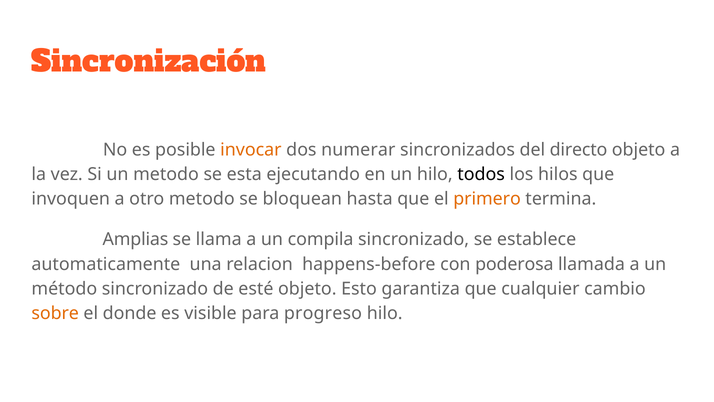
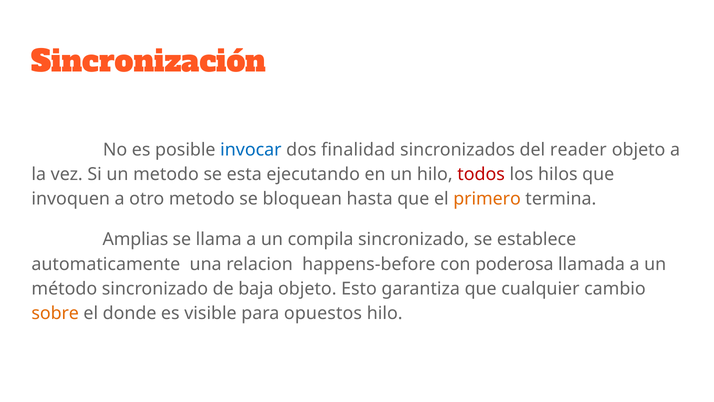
invocar colour: orange -> blue (251, 150)
numerar: numerar -> finalidad (358, 150)
directo: directo -> reader (578, 150)
todos colour: black -> red (481, 174)
esté: esté -> baja (256, 289)
progreso: progreso -> opuestos (323, 313)
